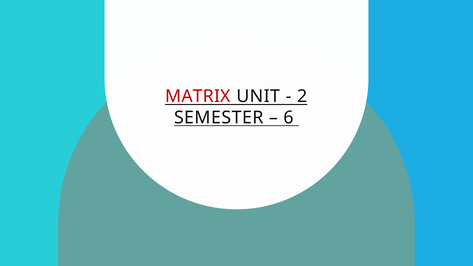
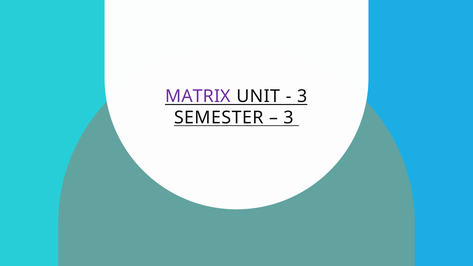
MATRIX colour: red -> purple (198, 96)
2: 2 -> 3 (302, 96)
6: 6 -> 3 (288, 118)
